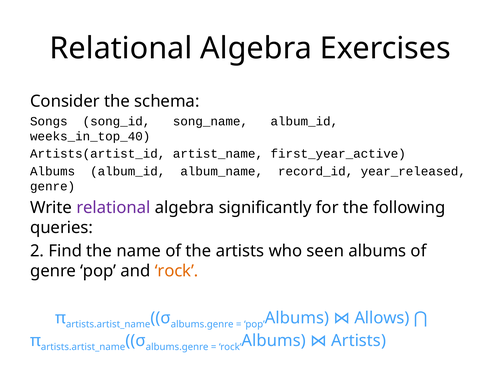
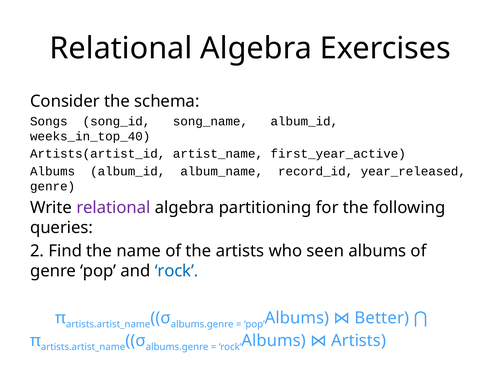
significantly: significantly -> partitioning (265, 207)
rock colour: orange -> blue (177, 271)
Allows: Allows -> Better (382, 318)
